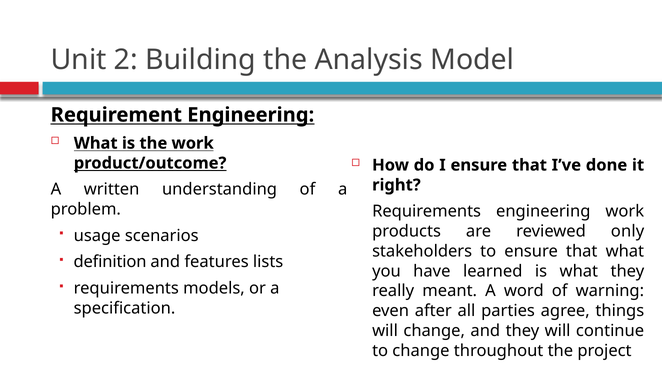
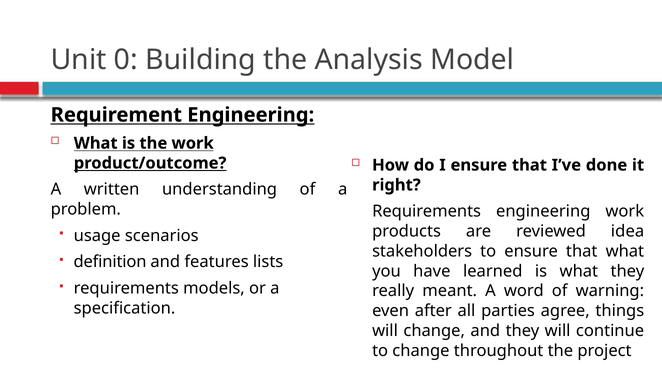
2: 2 -> 0 (126, 60)
only: only -> idea (628, 231)
